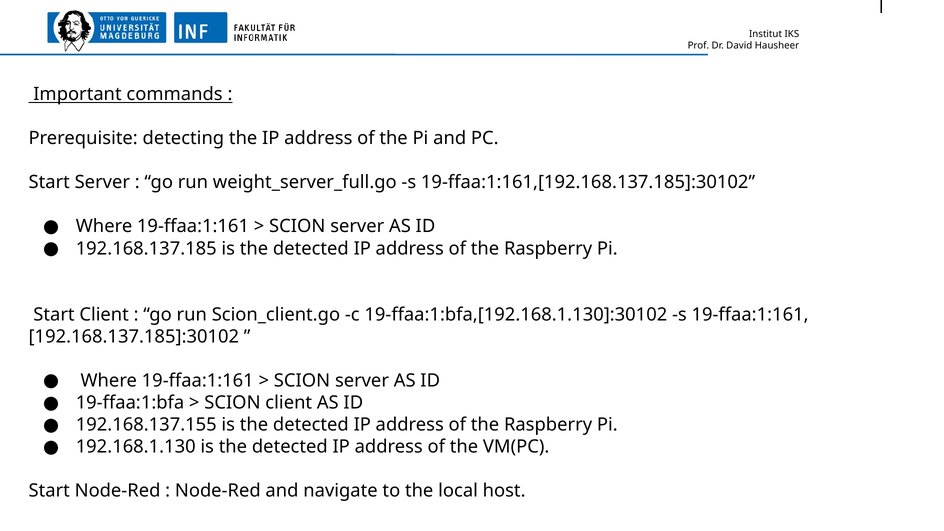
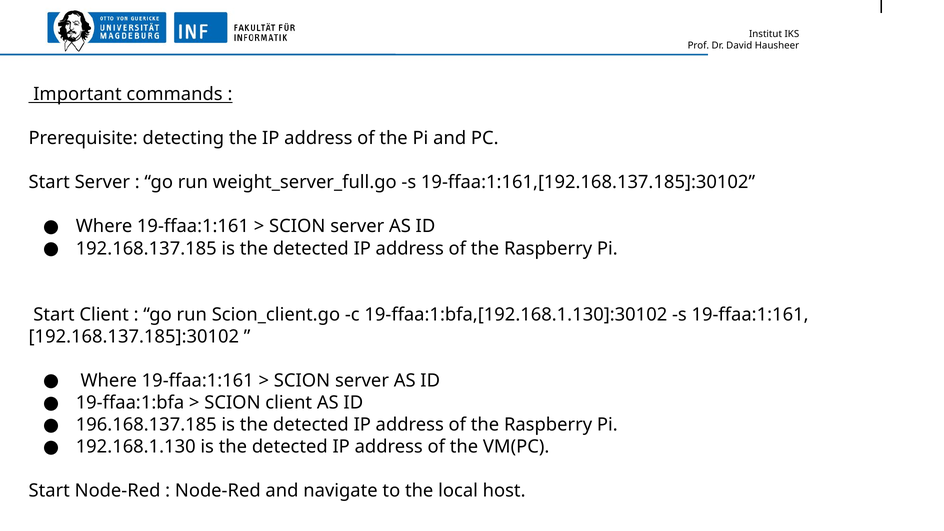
192.168.137.155: 192.168.137.155 -> 196.168.137.185 (146, 425)
